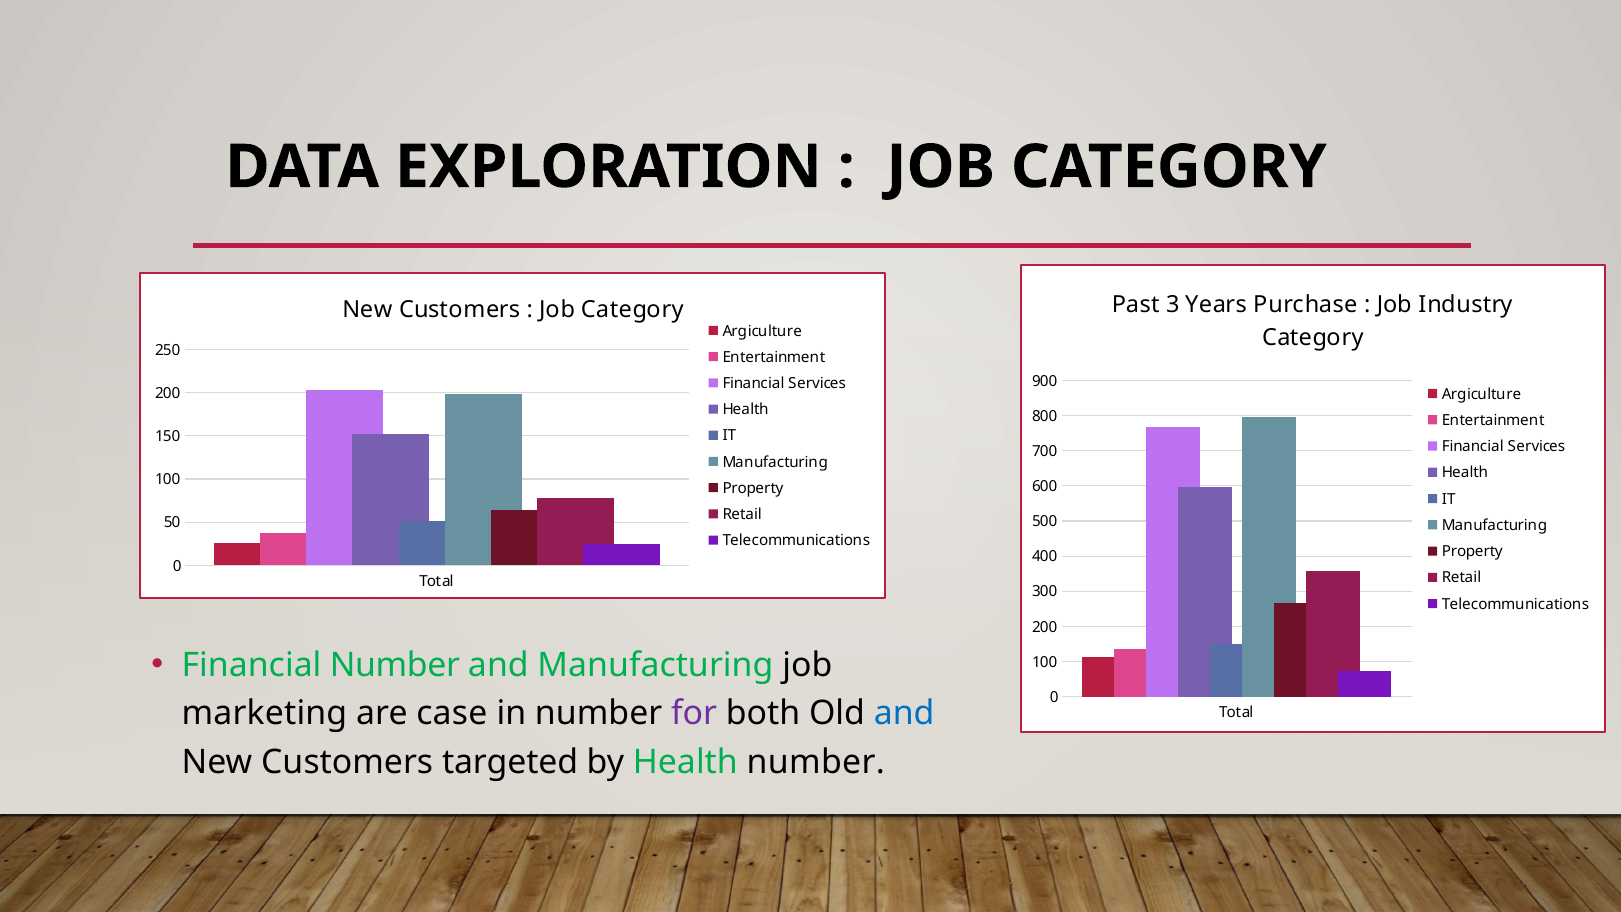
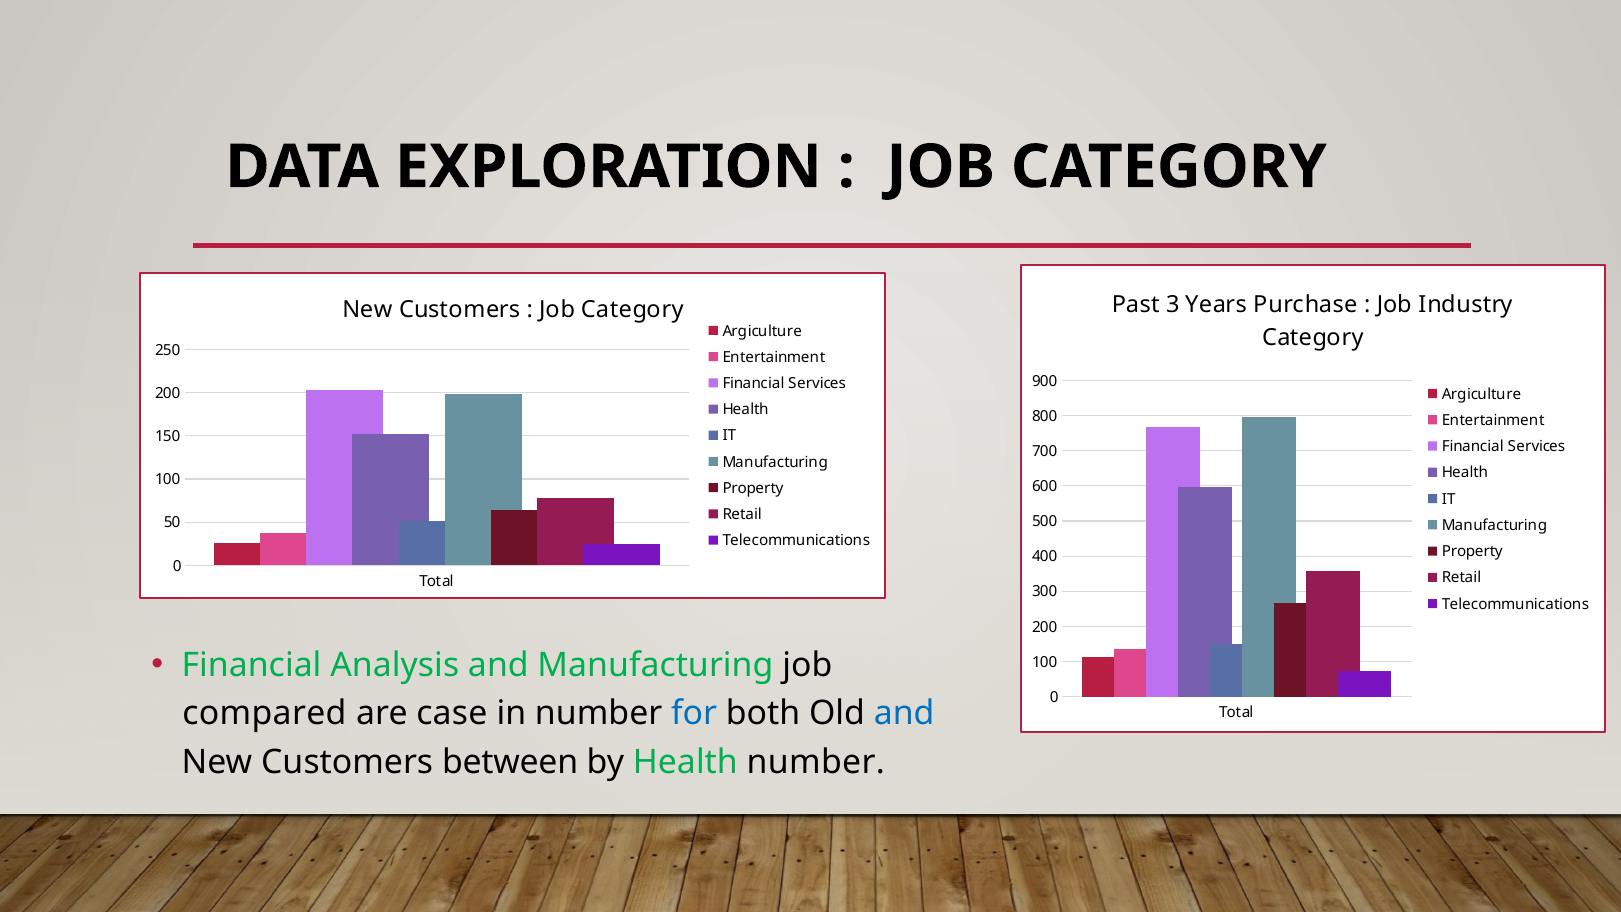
Financial Number: Number -> Analysis (395, 665)
marketing: marketing -> compared (264, 714)
for colour: purple -> blue (694, 714)
targeted: targeted -> between (510, 762)
